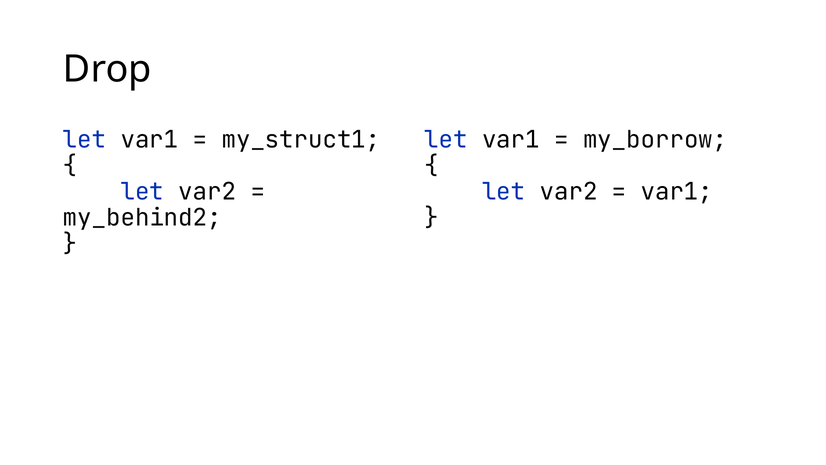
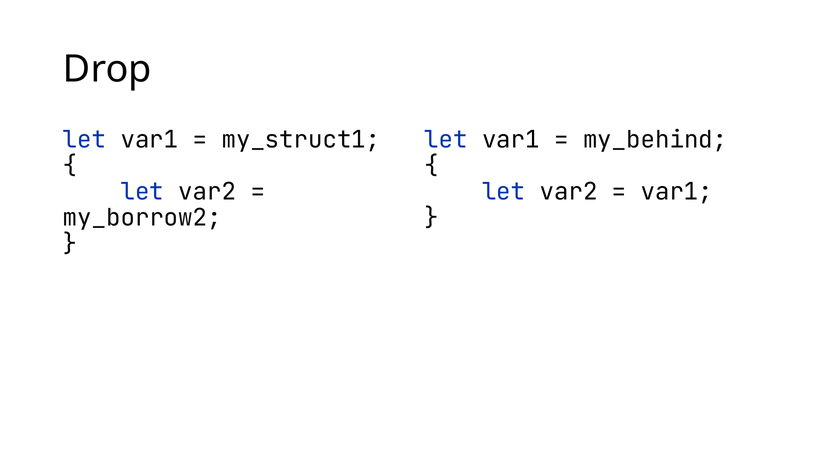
my_borrow: my_borrow -> my_behind (655, 140)
my_behind2: my_behind2 -> my_borrow2 (142, 218)
